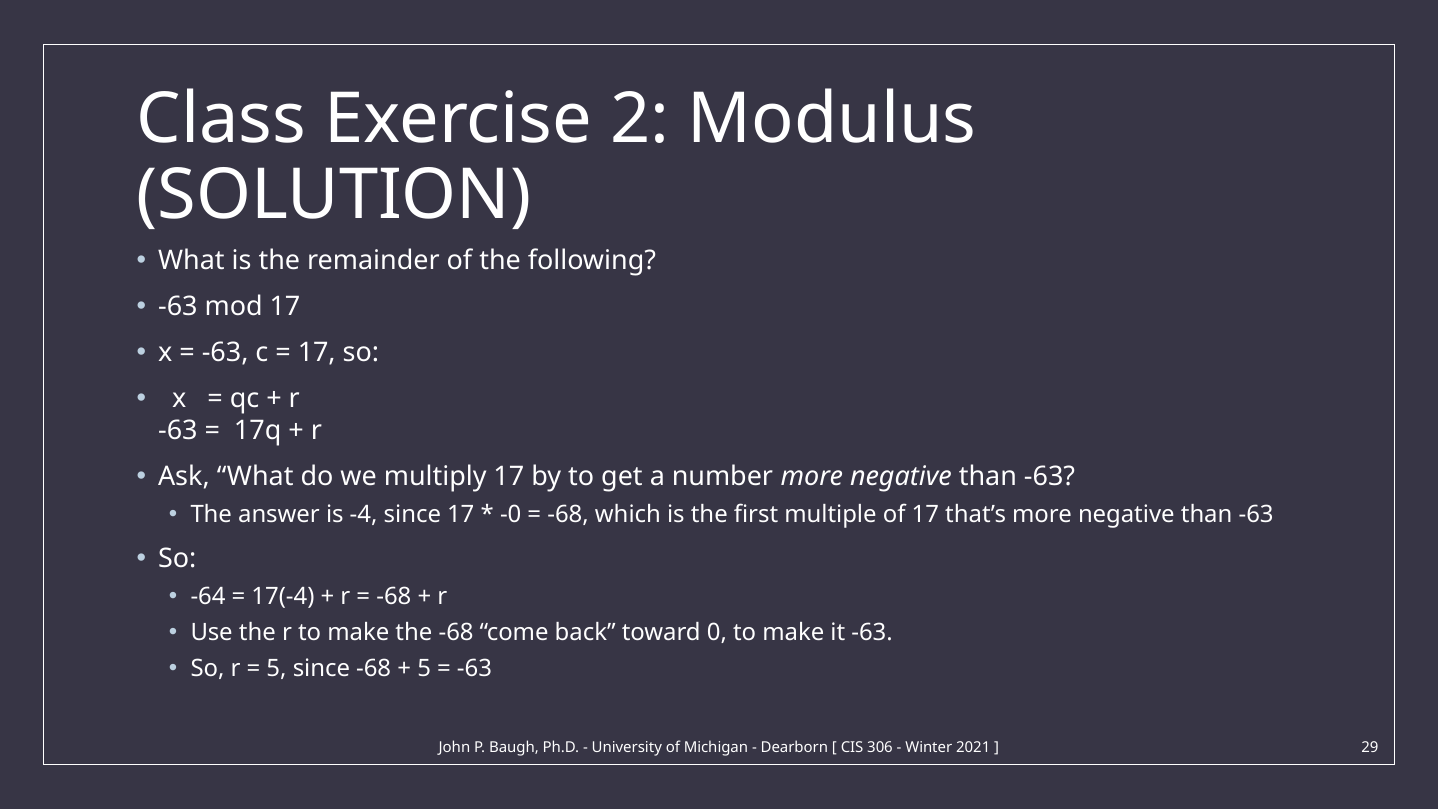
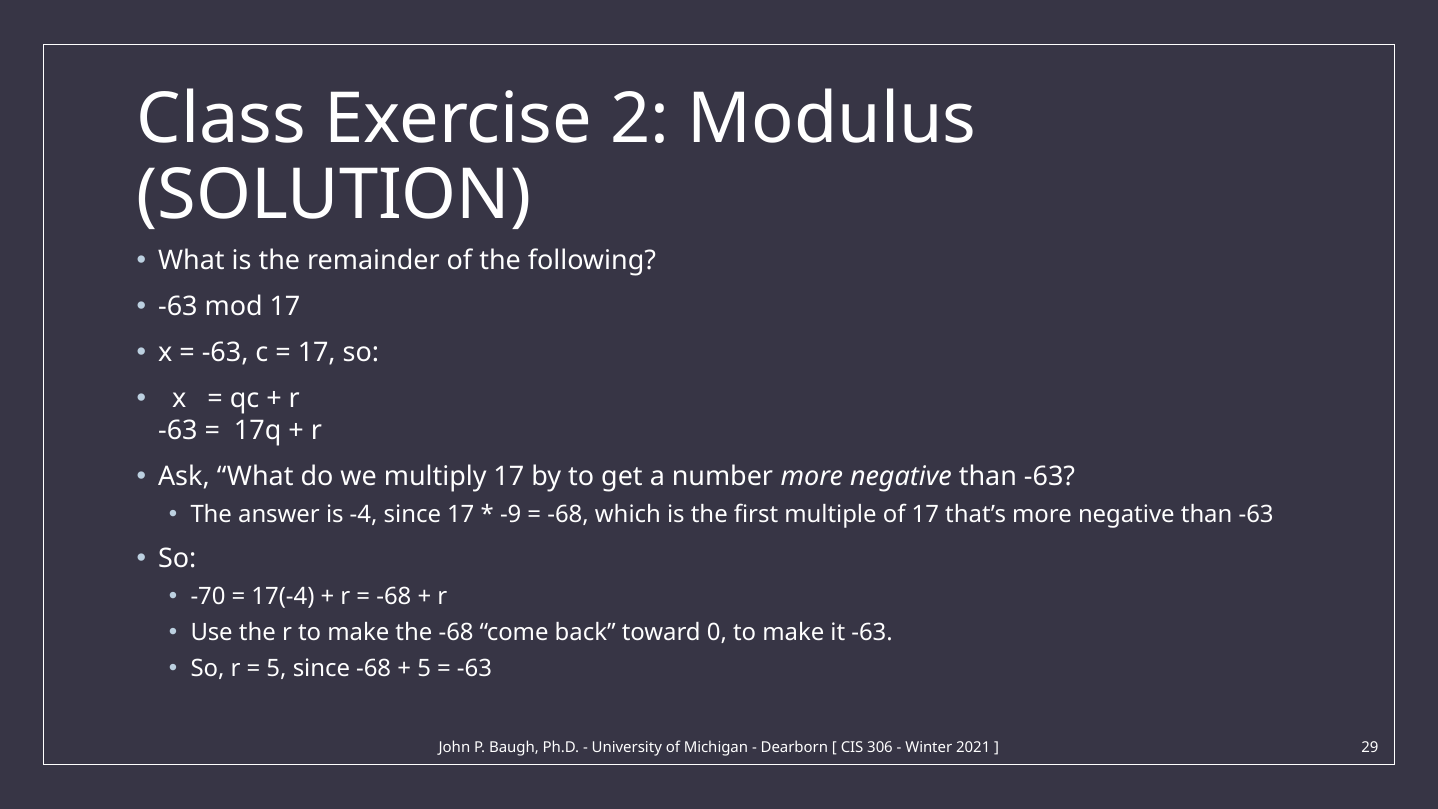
-0: -0 -> -9 (511, 515)
-64: -64 -> -70 (208, 597)
